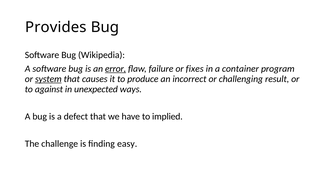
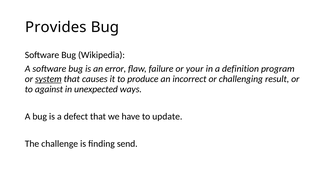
error underline: present -> none (116, 69)
fixes: fixes -> your (195, 69)
container: container -> definition (240, 69)
implied: implied -> update (167, 117)
easy: easy -> send (127, 144)
